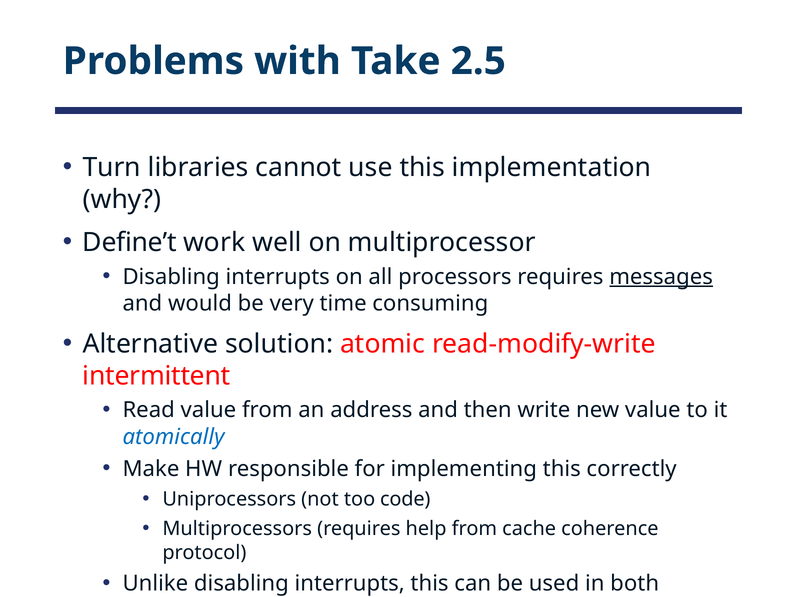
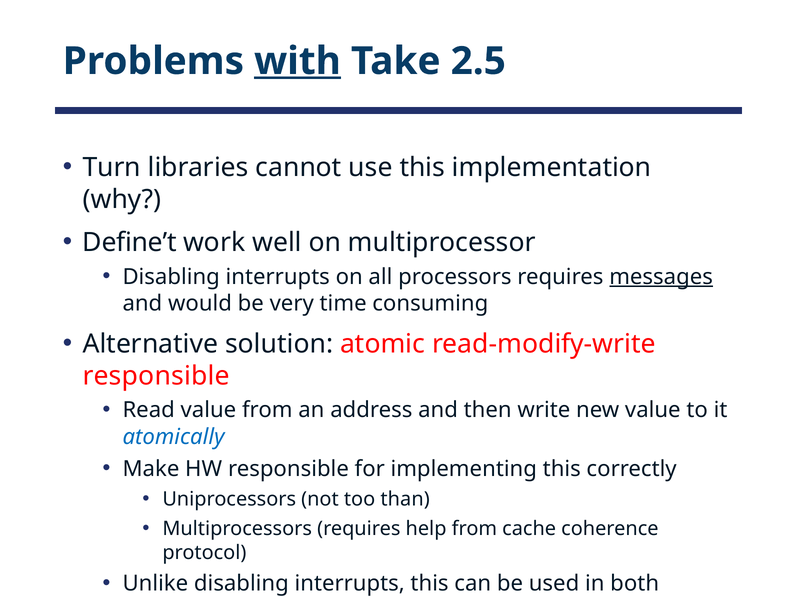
with underline: none -> present (297, 61)
intermittent: intermittent -> responsible (156, 376)
code: code -> than (405, 500)
